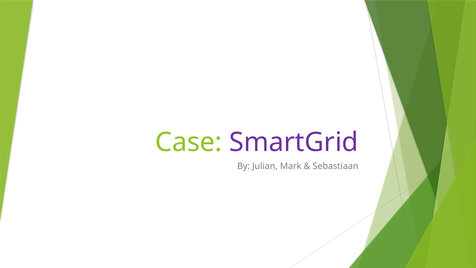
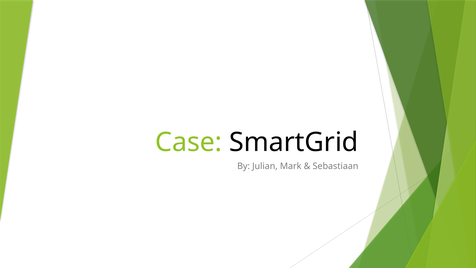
SmartGrid colour: purple -> black (294, 142)
